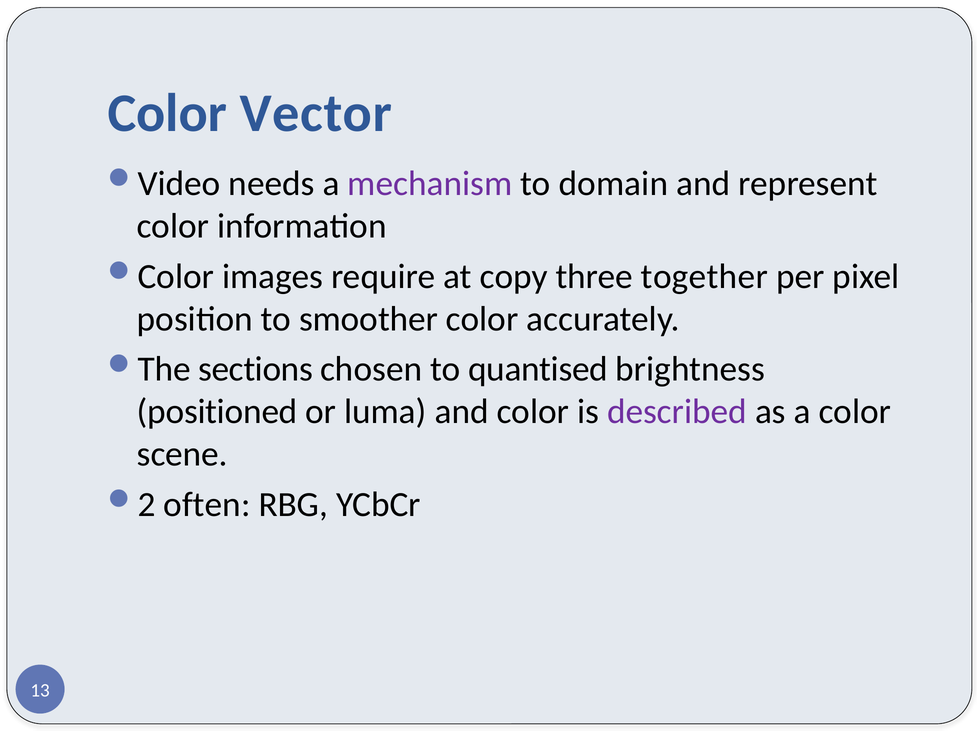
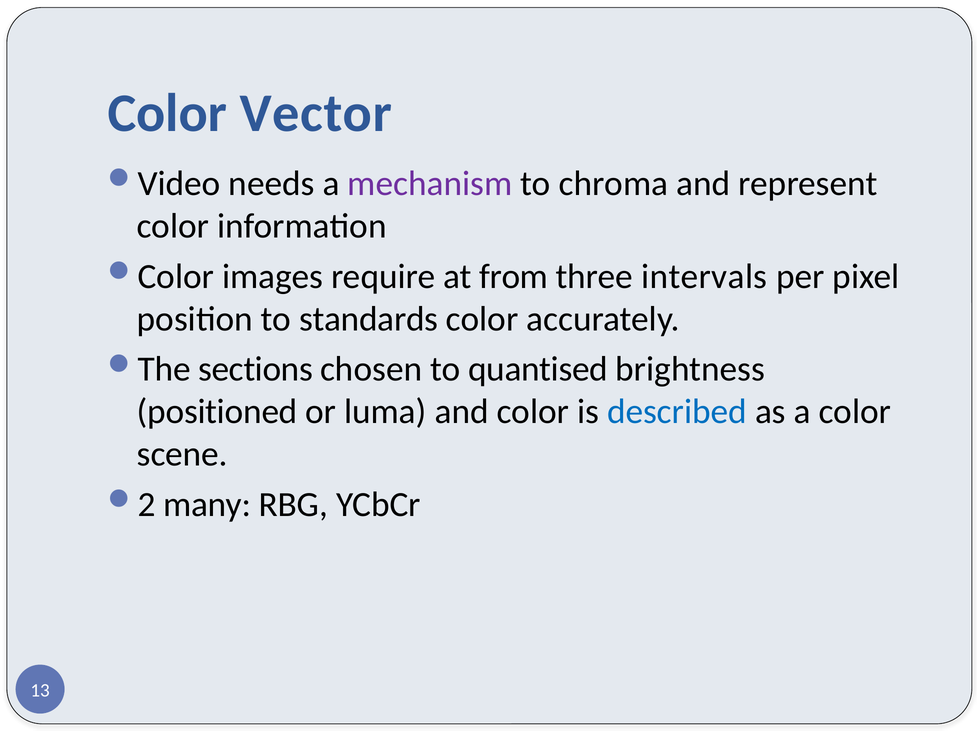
domain: domain -> chroma (613, 184)
copy: copy -> from (514, 277)
together: together -> intervals (704, 277)
smoother: smoother -> standards (369, 319)
described colour: purple -> blue (677, 412)
often: often -> many (207, 505)
